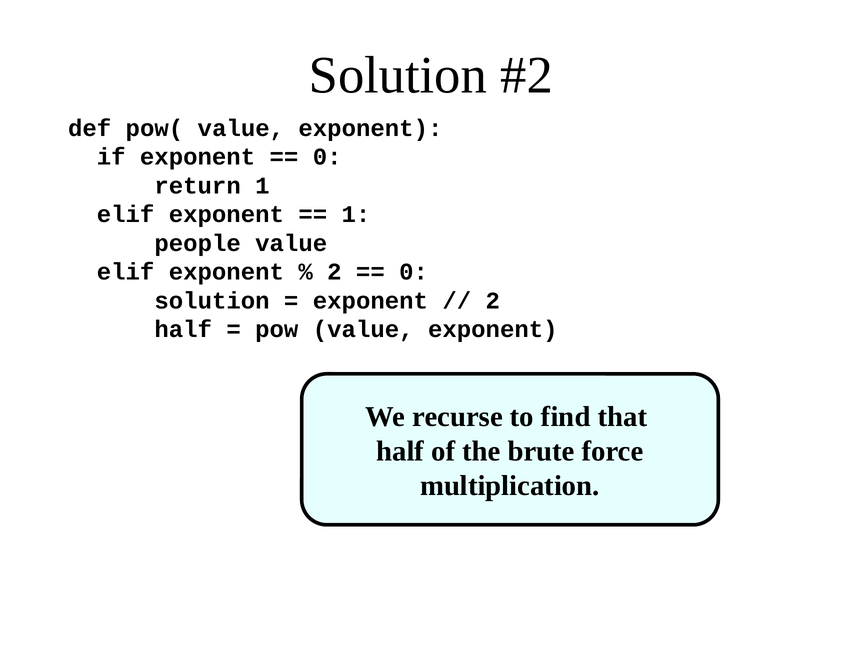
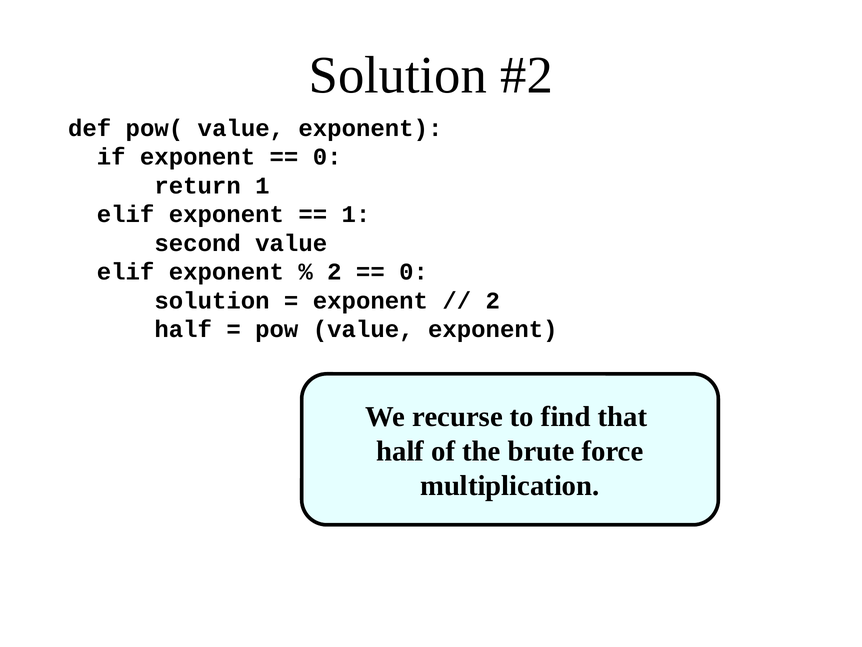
people: people -> second (198, 243)
